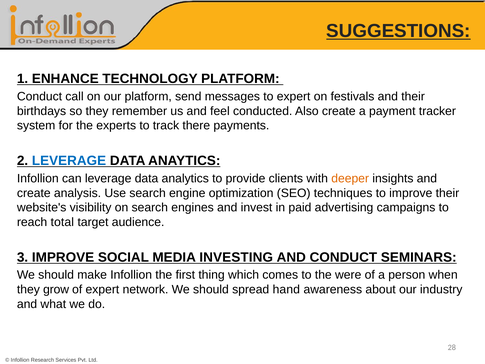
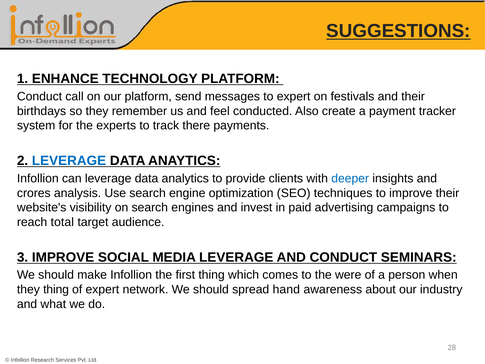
deeper colour: orange -> blue (350, 178)
create: create -> crores (34, 193)
MEDIA INVESTING: INVESTING -> LEVERAGE (236, 257)
they grow: grow -> thing (56, 289)
